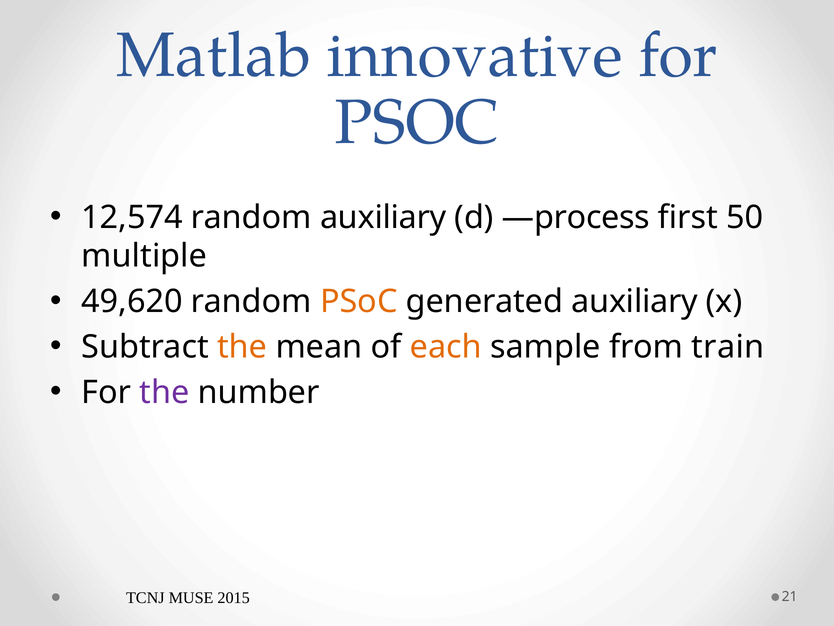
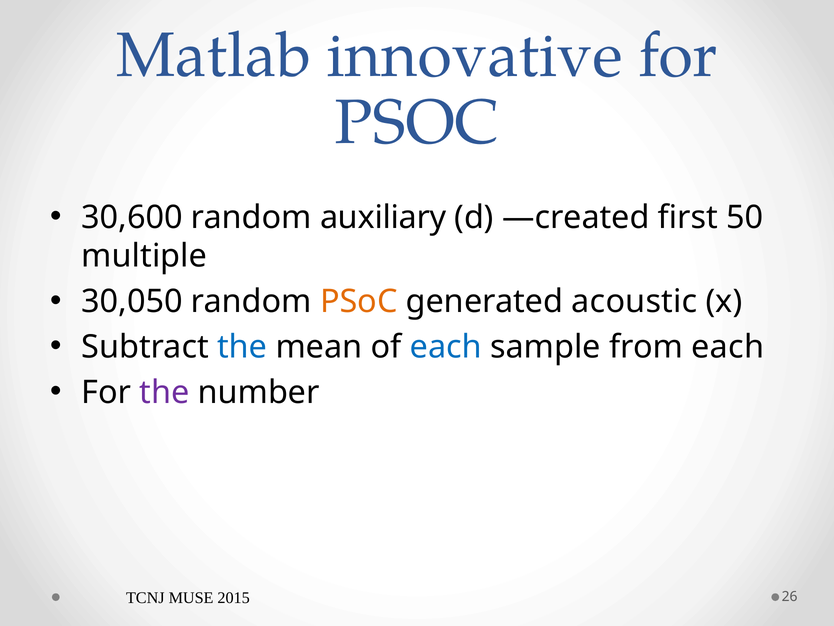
12,574: 12,574 -> 30,600 (132, 217)
—process: —process -> —created (576, 217)
49,620: 49,620 -> 30,050 (132, 301)
generated auxiliary: auxiliary -> acoustic (634, 301)
the colour: orange -> blue (242, 347)
each colour: orange -> blue (446, 347)
from train: train -> each (728, 347)
21: 21 -> 26 (790, 596)
